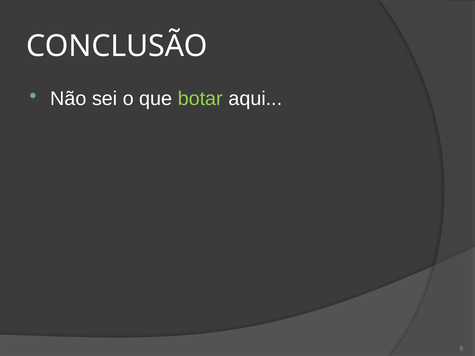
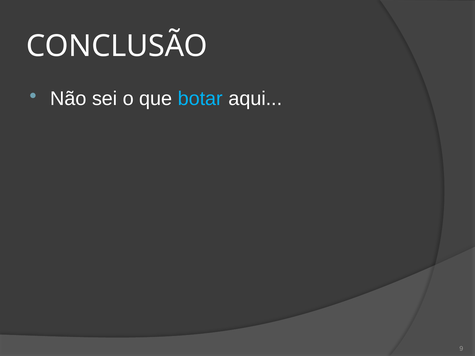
botar colour: light green -> light blue (200, 99)
